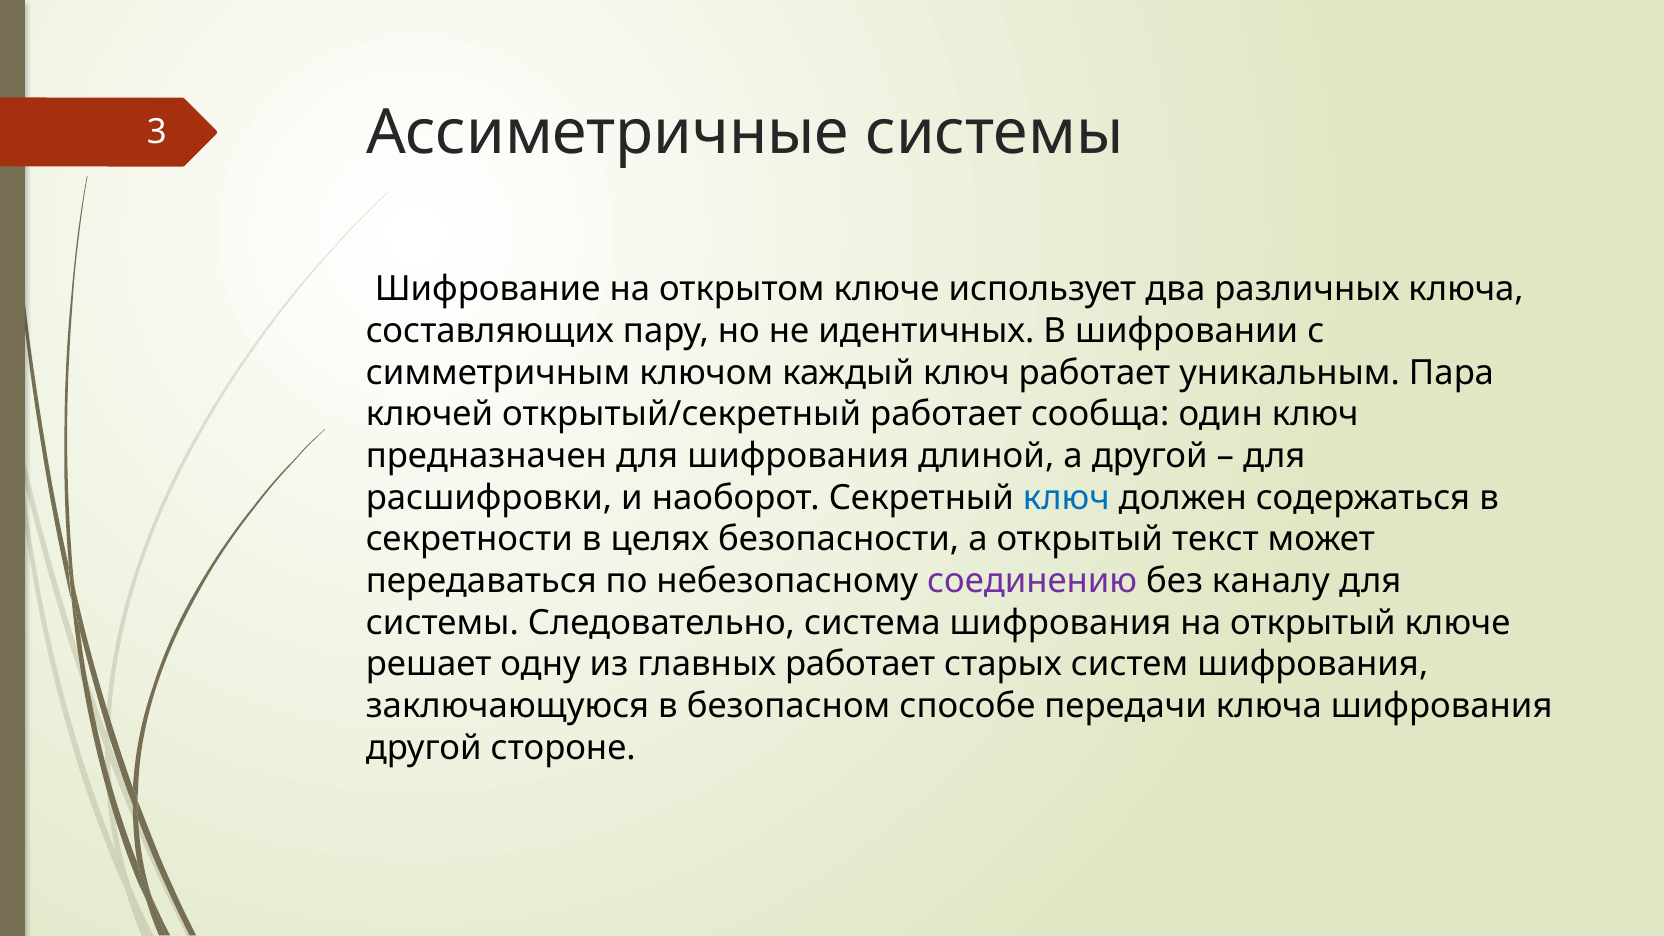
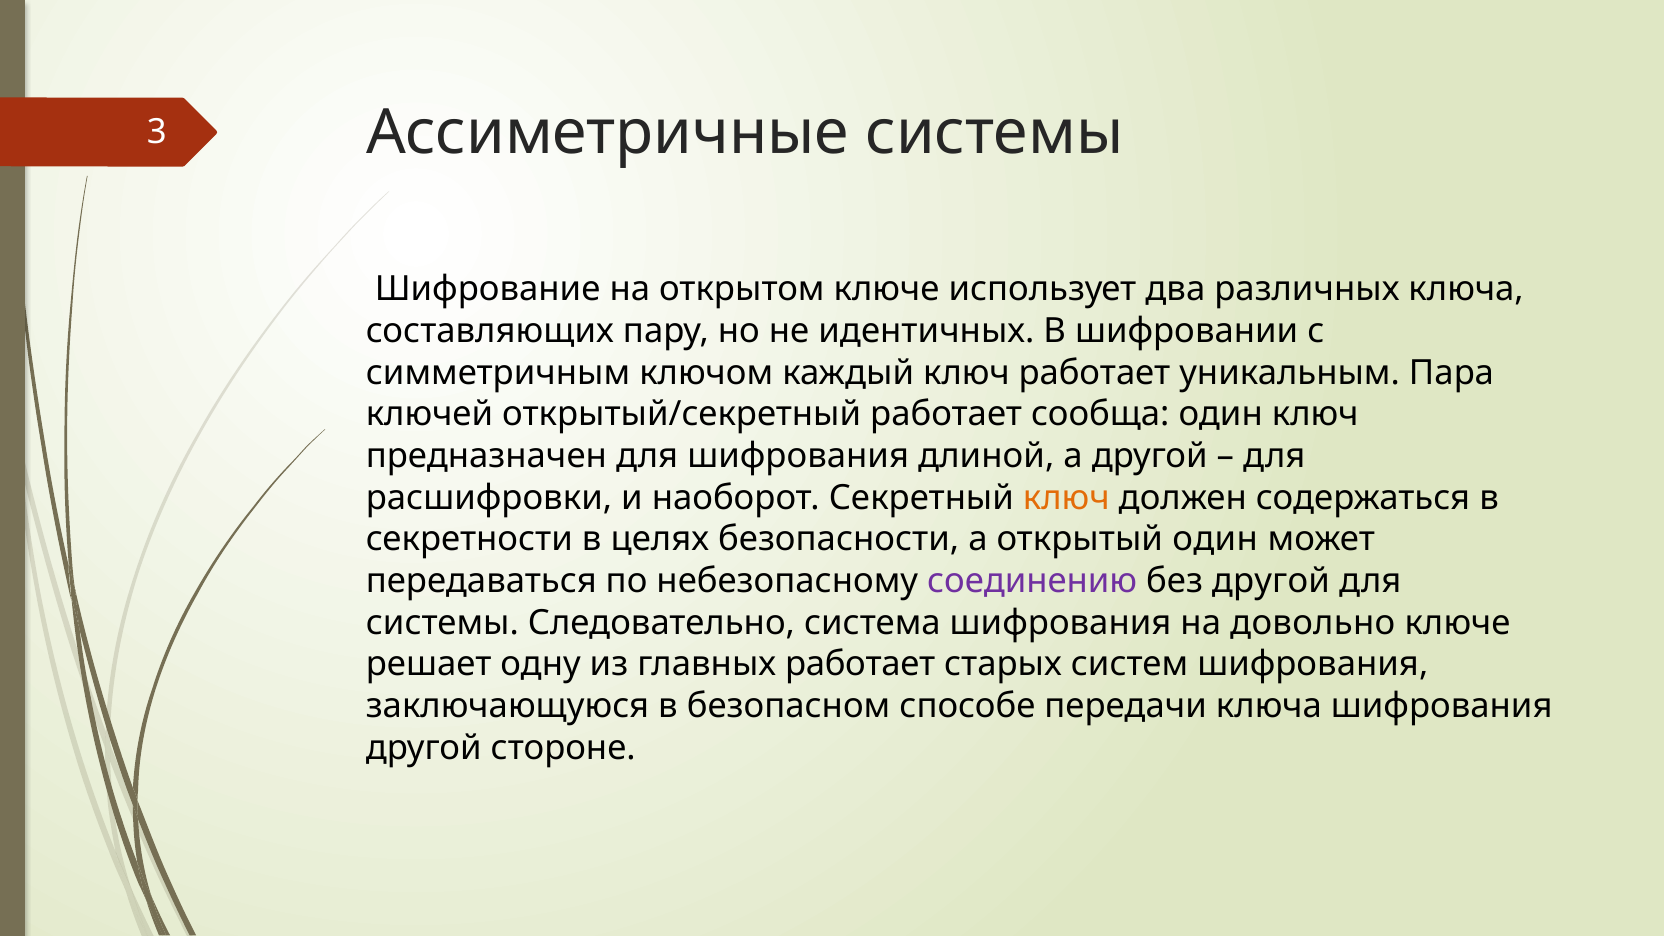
ключ colour: blue -> orange (1066, 498)
открытый текст: текст -> один (1215, 540)
без каналу: каналу -> другой (1271, 581)
на открытый: открытый -> довольно (1313, 623)
